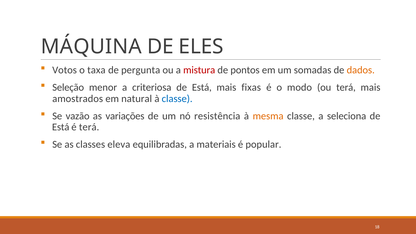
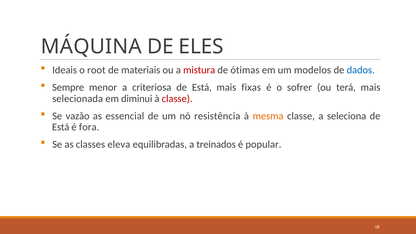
Votos: Votos -> Ideais (65, 70)
taxa: taxa -> root (96, 70)
pergunta: pergunta -> materiais (141, 70)
pontos: pontos -> ótimas (245, 70)
somadas: somadas -> modelos (313, 70)
dados colour: orange -> blue (361, 70)
Seleção: Seleção -> Sempre (68, 87)
modo: modo -> sofrer (300, 87)
amostrados: amostrados -> selecionada (78, 99)
natural: natural -> diminui (137, 99)
classe colour: blue -> red (177, 99)
variações: variações -> essencial (125, 116)
é terá: terá -> fora (89, 127)
materiais: materiais -> treinados (216, 144)
